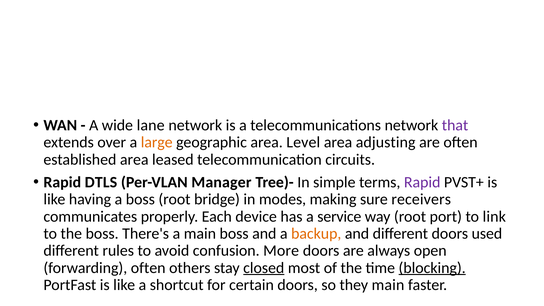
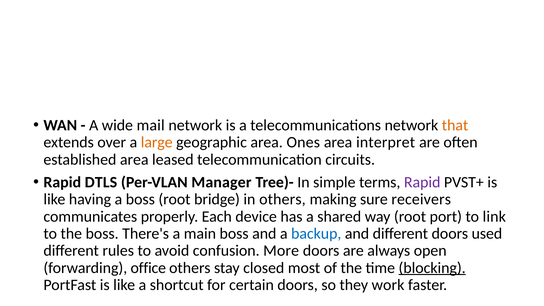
lane: lane -> mail (151, 125)
that colour: purple -> orange (455, 125)
Level: Level -> Ones (303, 142)
adjusting: adjusting -> interpret (386, 142)
in modes: modes -> others (282, 199)
service: service -> shared (339, 216)
backup colour: orange -> blue (316, 234)
forwarding often: often -> office (148, 268)
closed underline: present -> none (264, 268)
they main: main -> work (388, 285)
